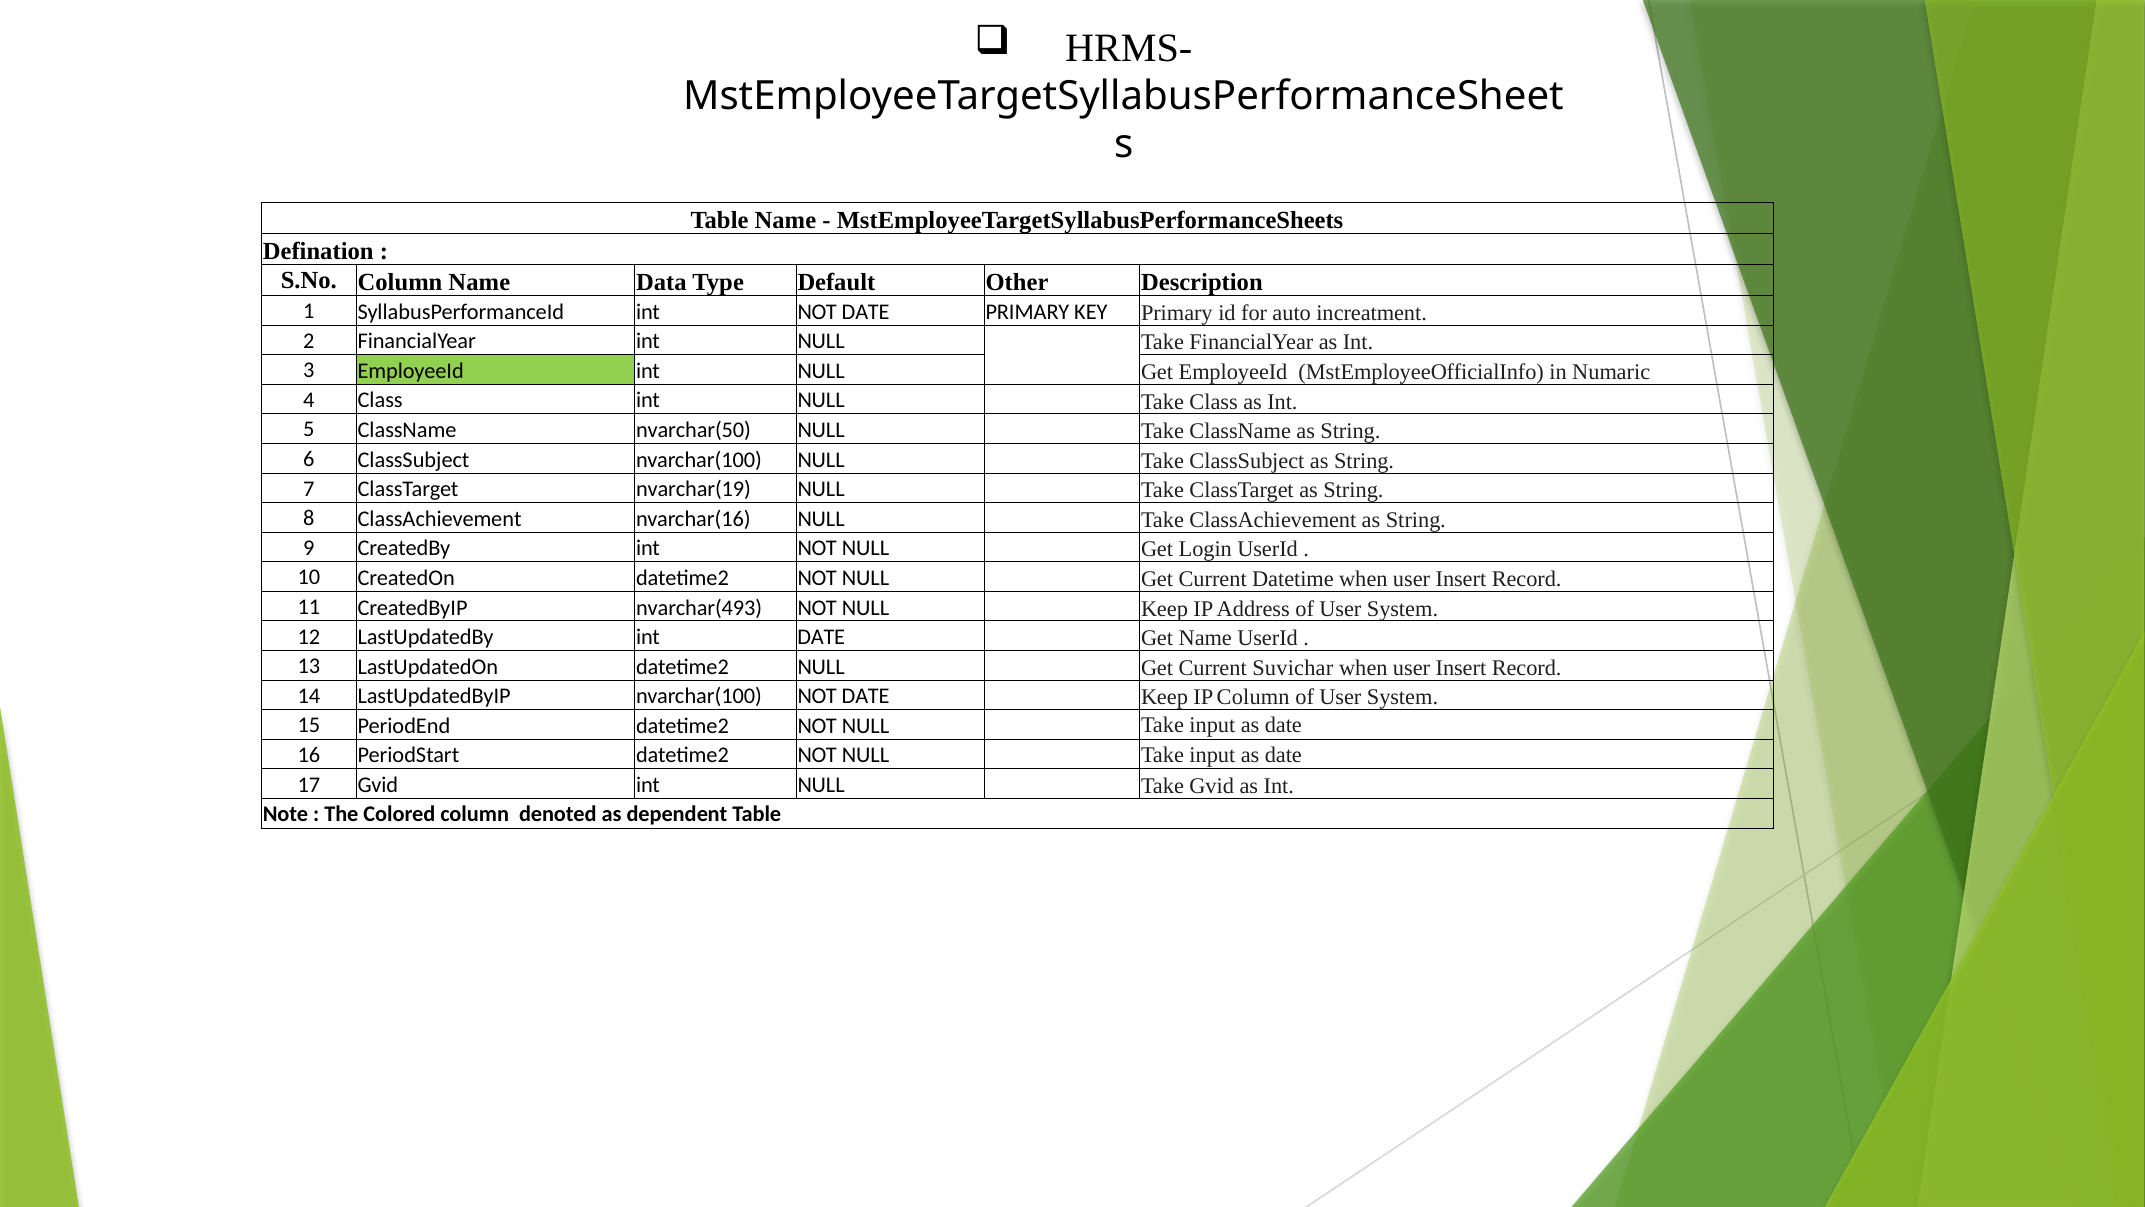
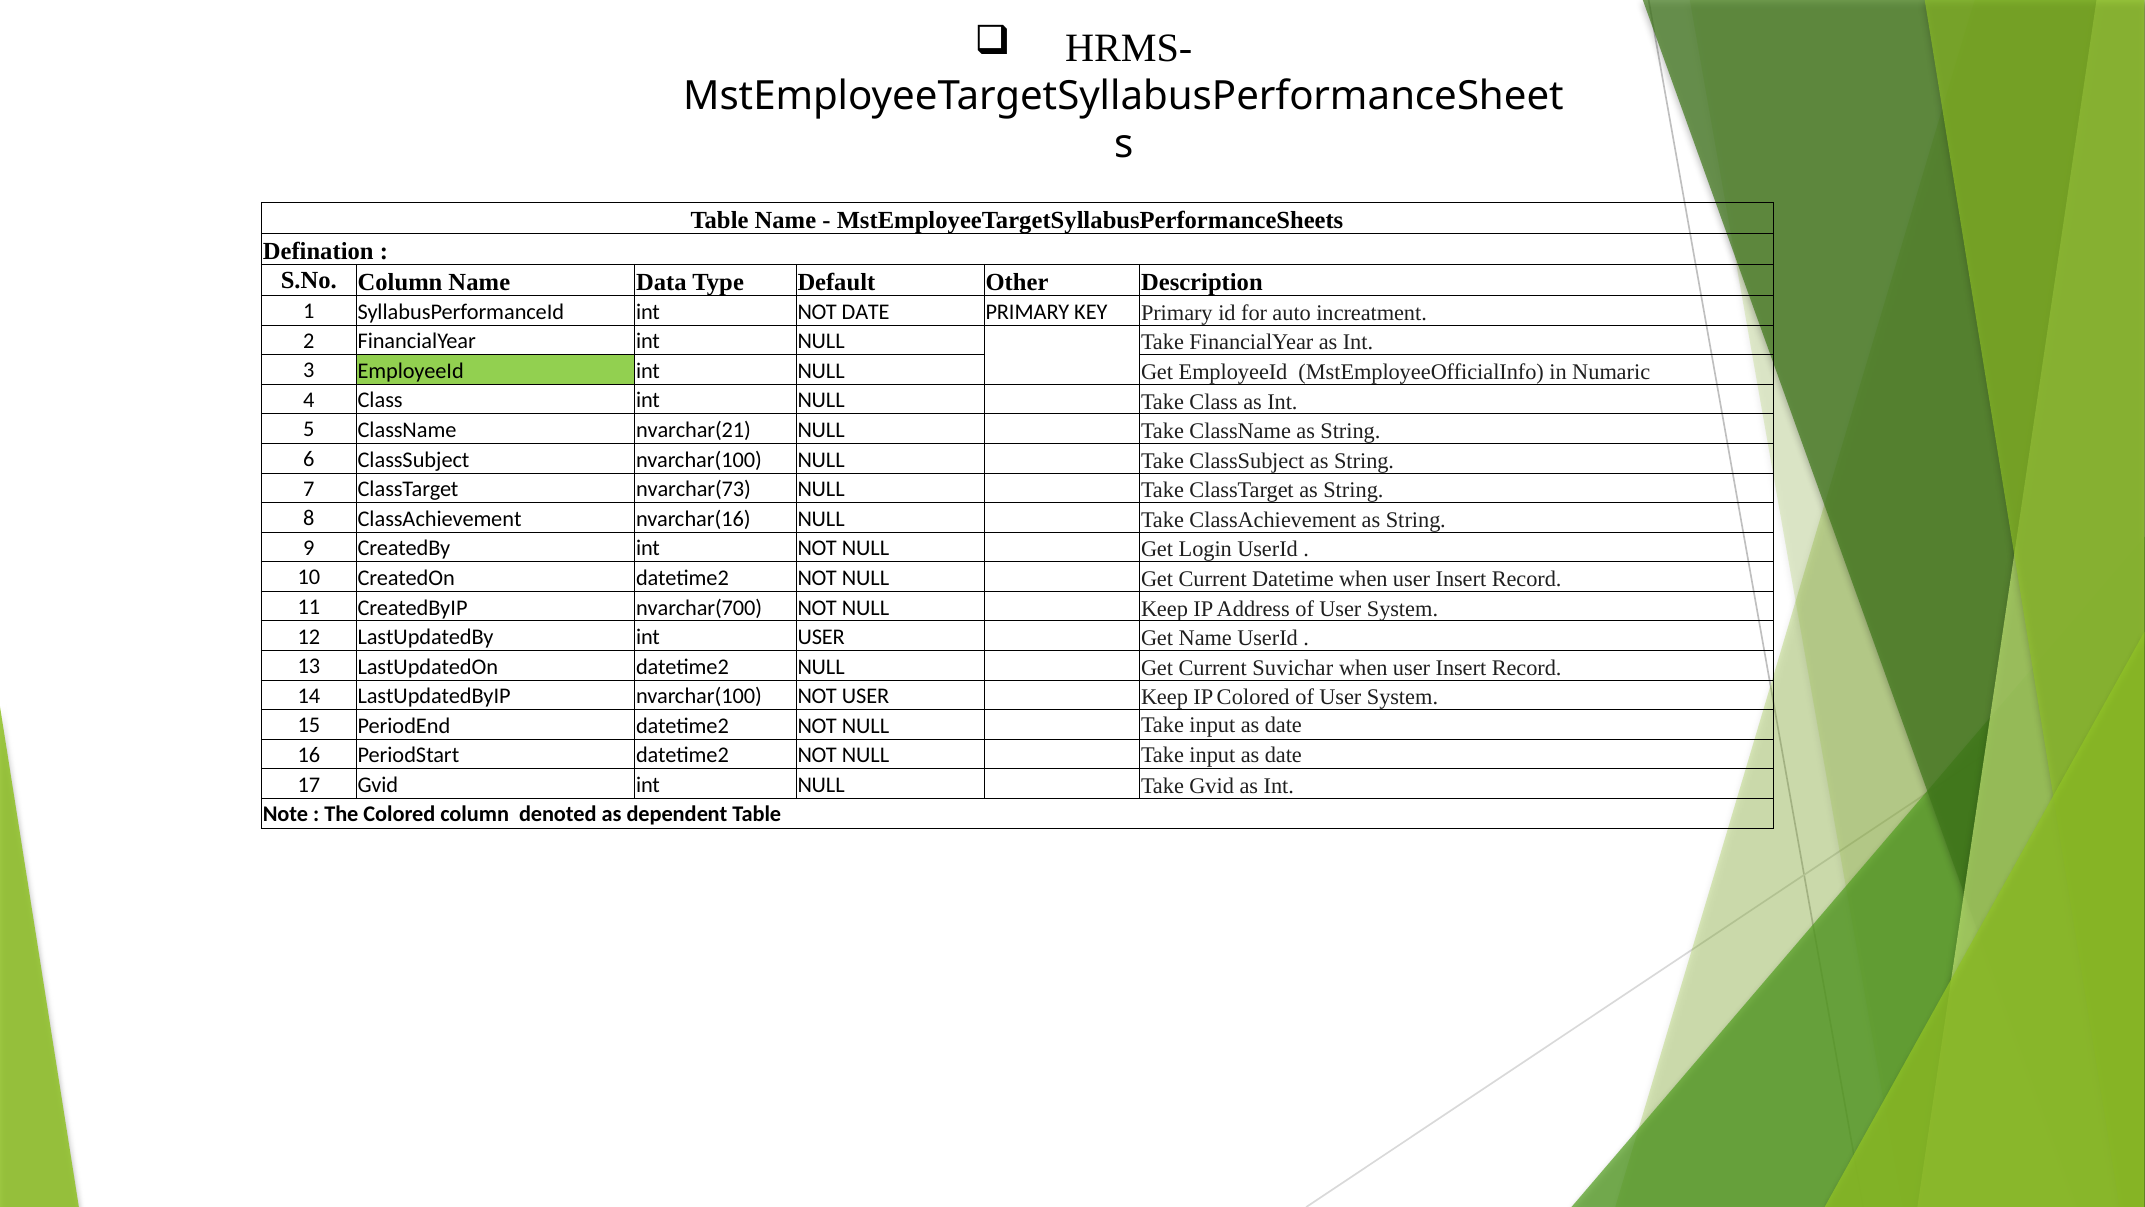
nvarchar(50: nvarchar(50 -> nvarchar(21 (693, 430)
nvarchar(19: nvarchar(19 -> nvarchar(73 (693, 489)
nvarchar(493: nvarchar(493 -> nvarchar(700 (699, 607)
int DATE: DATE -> USER (821, 637)
nvarchar(100 NOT DATE: DATE -> USER (866, 696)
IP Column: Column -> Colored (1253, 697)
